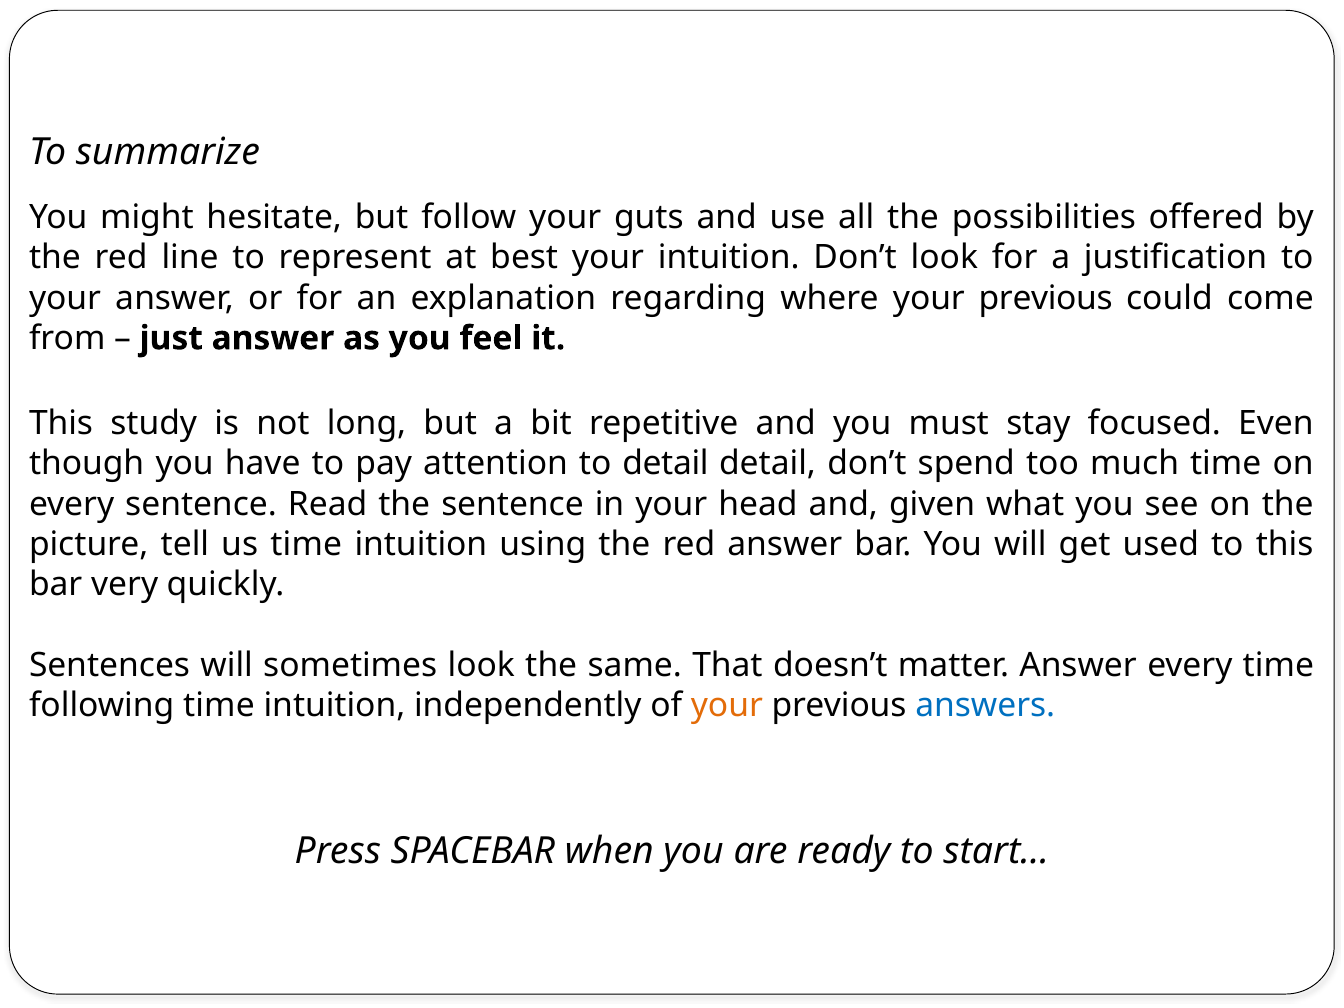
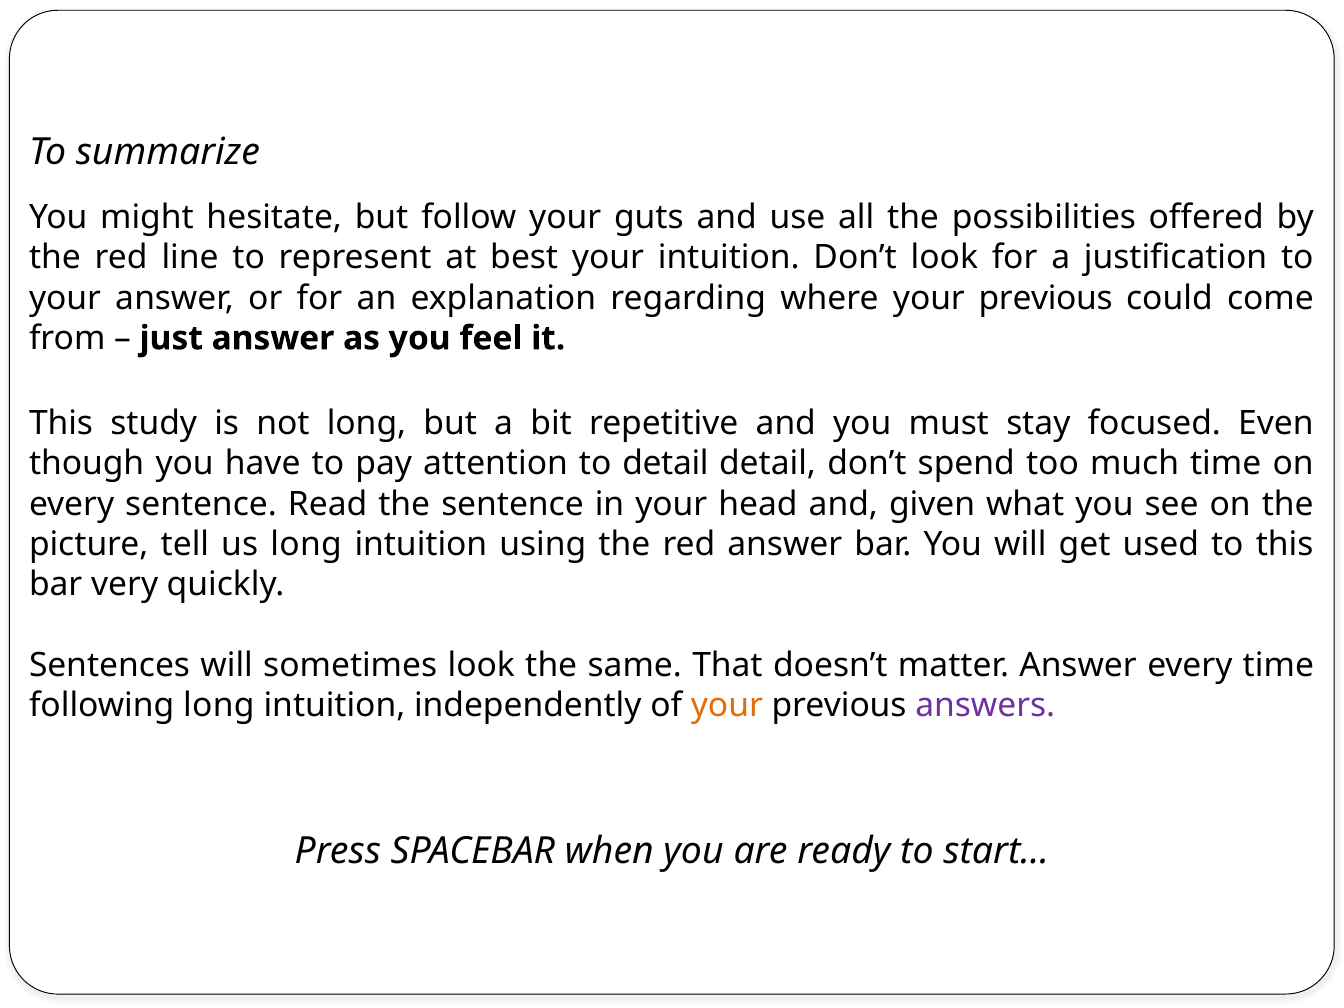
us time: time -> long (306, 544)
following time: time -> long (219, 706)
answers colour: blue -> purple (985, 706)
